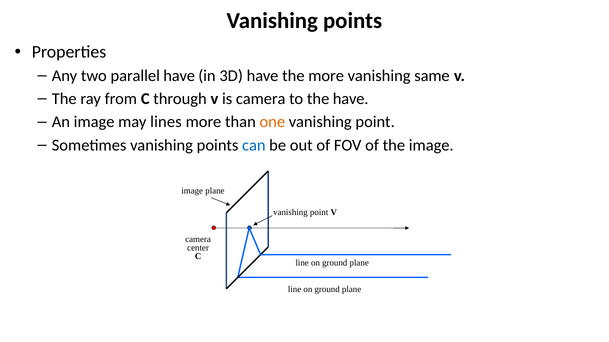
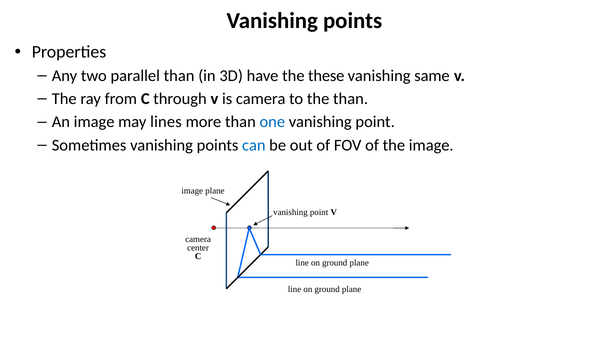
parallel have: have -> than (179, 76)
the more: more -> these (326, 76)
the have: have -> than (351, 99)
one colour: orange -> blue (272, 122)
